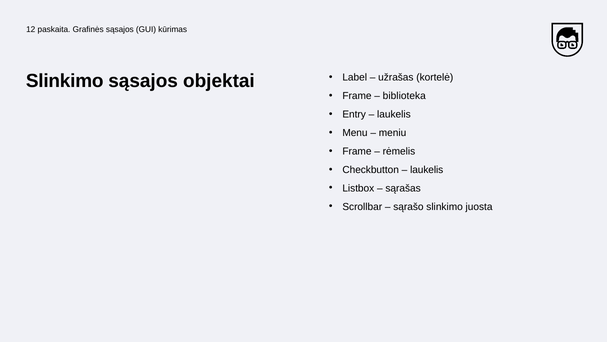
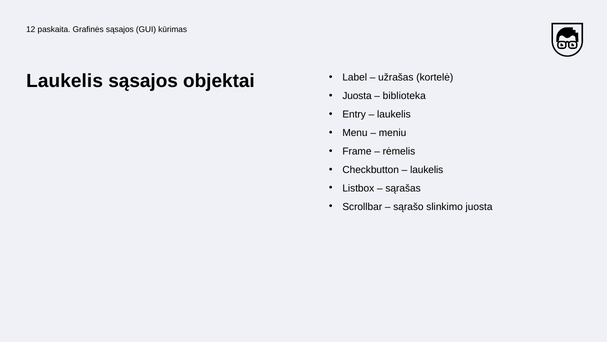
Slinkimo: Slinkimo -> Laukelis (65, 81)
Frame: Frame -> Juosta (357, 96)
